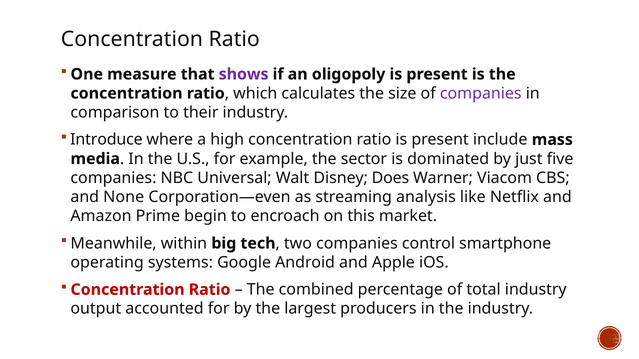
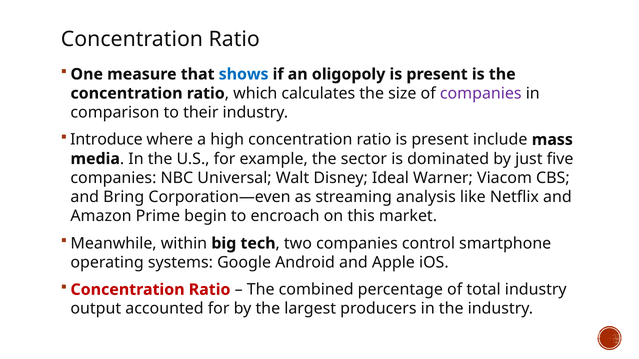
shows colour: purple -> blue (244, 74)
Does: Does -> Ideal (390, 178)
None: None -> Bring (124, 197)
